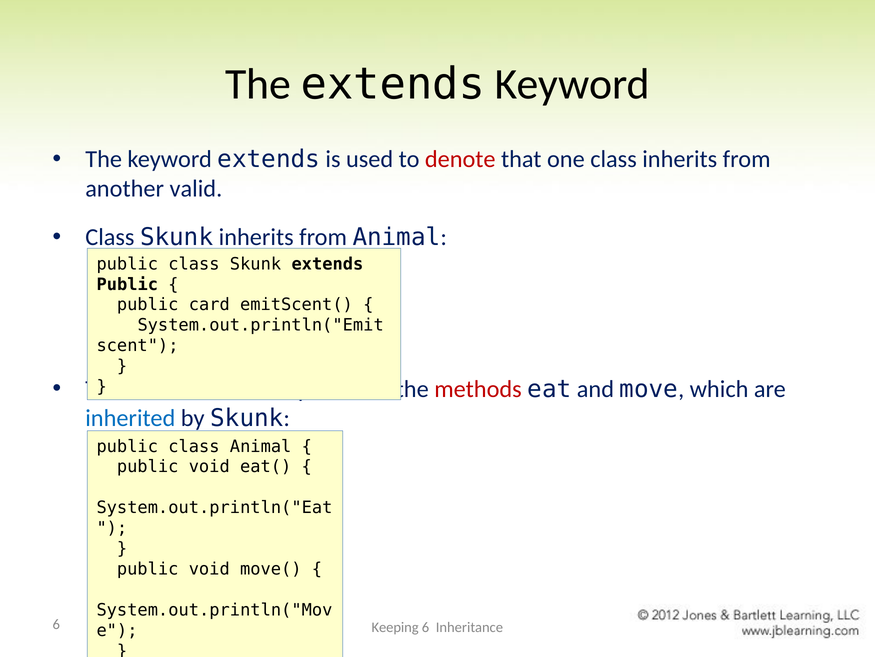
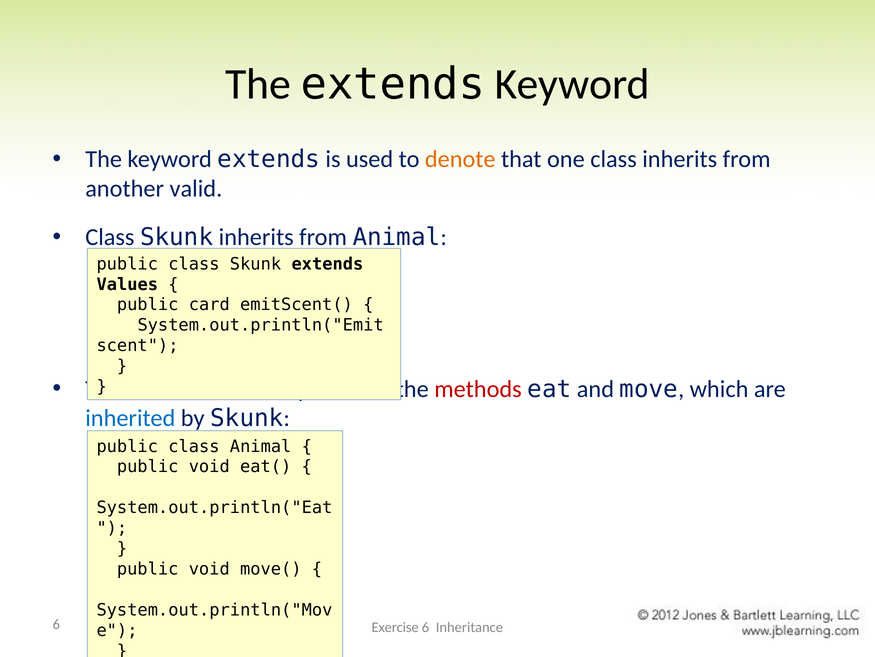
denote colour: red -> orange (460, 159)
Public: Public -> Values (127, 284)
Keeping: Keeping -> Exercise (395, 627)
